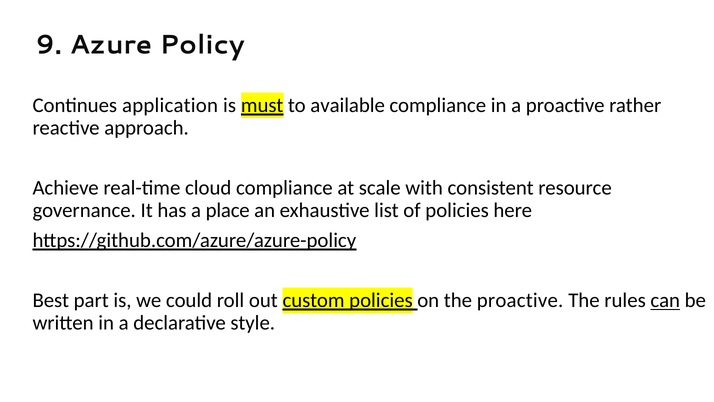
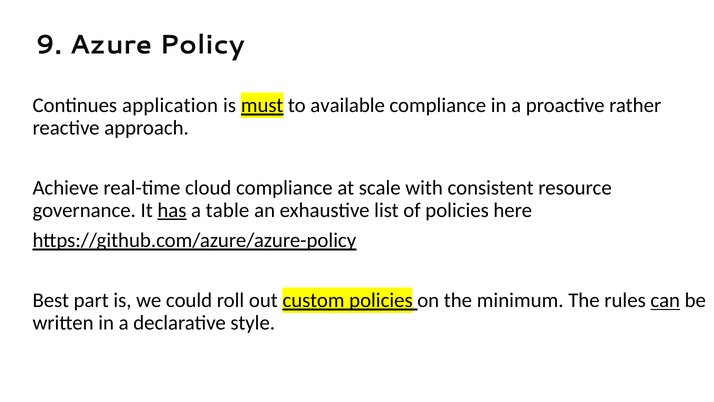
has underline: none -> present (172, 210)
place: place -> table (228, 210)
the proactive: proactive -> minimum (520, 300)
